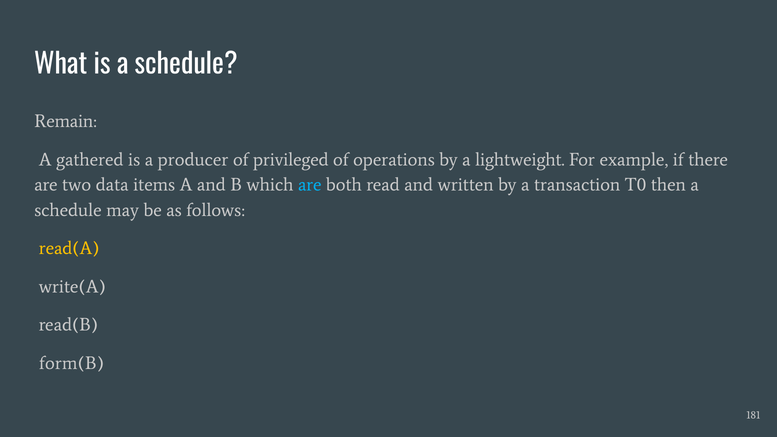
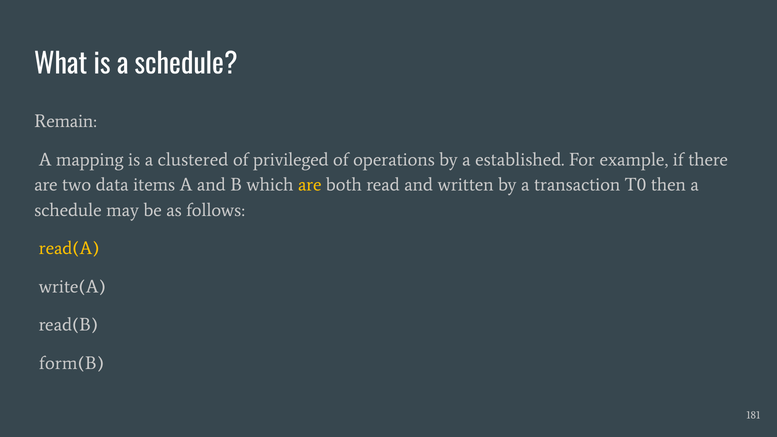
gathered: gathered -> mapping (90, 159)
producer: producer -> clustered (193, 159)
lightweight: lightweight -> established (520, 159)
are colour: light blue -> yellow (310, 185)
